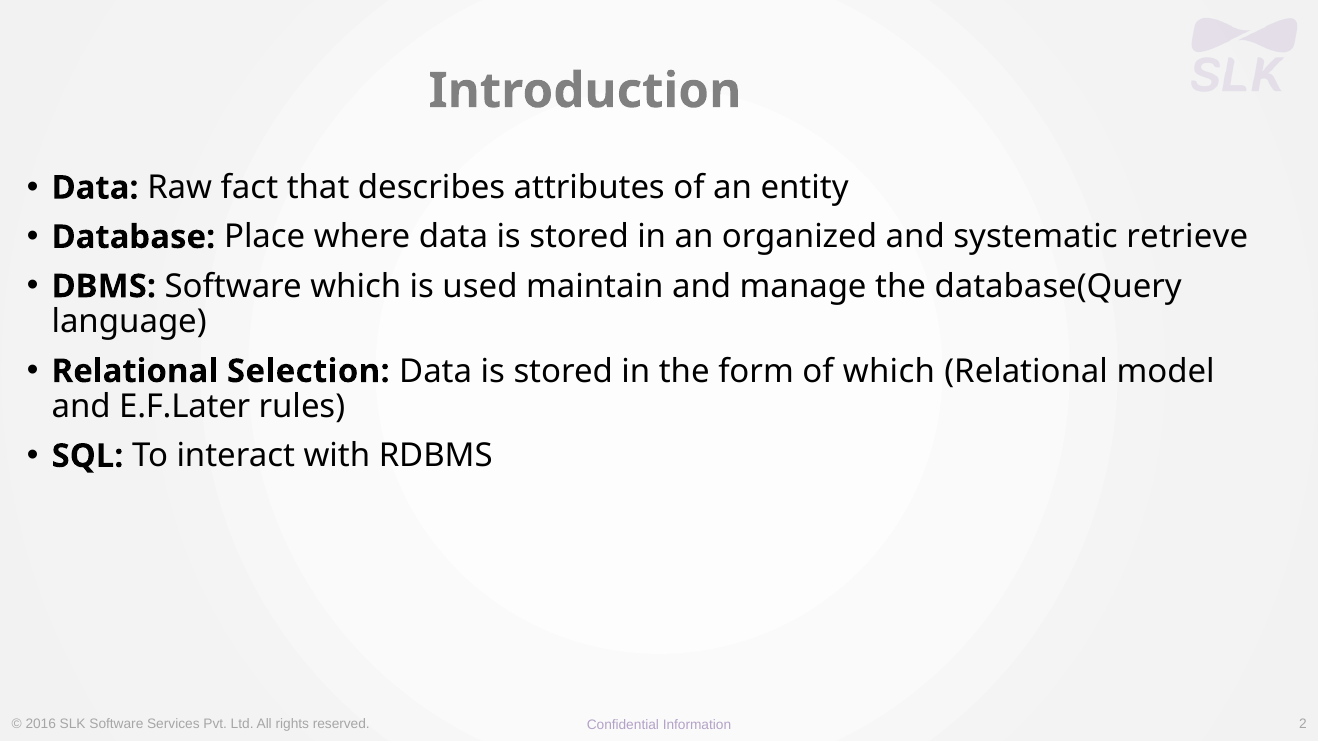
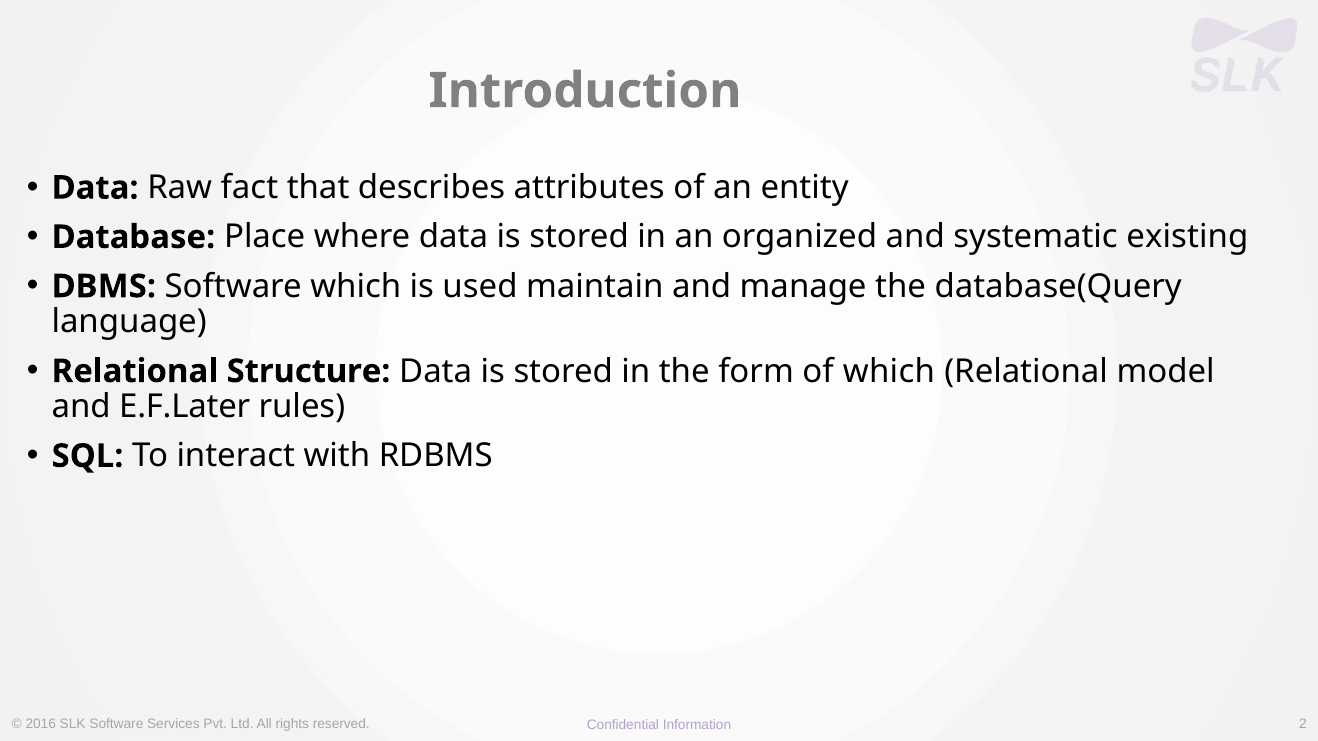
retrieve: retrieve -> existing (1187, 237)
Selection: Selection -> Structure (309, 371)
